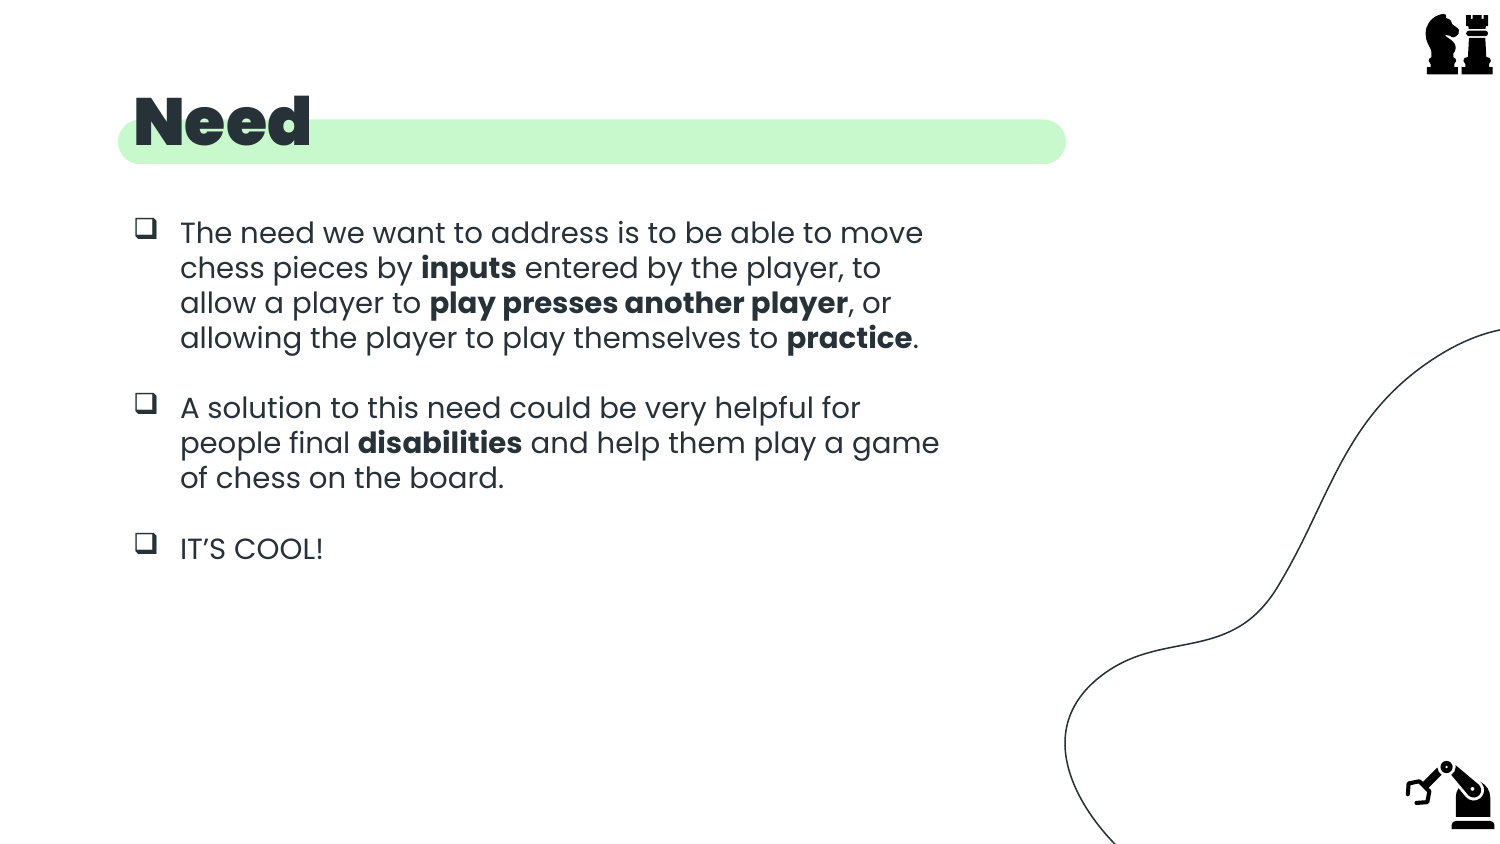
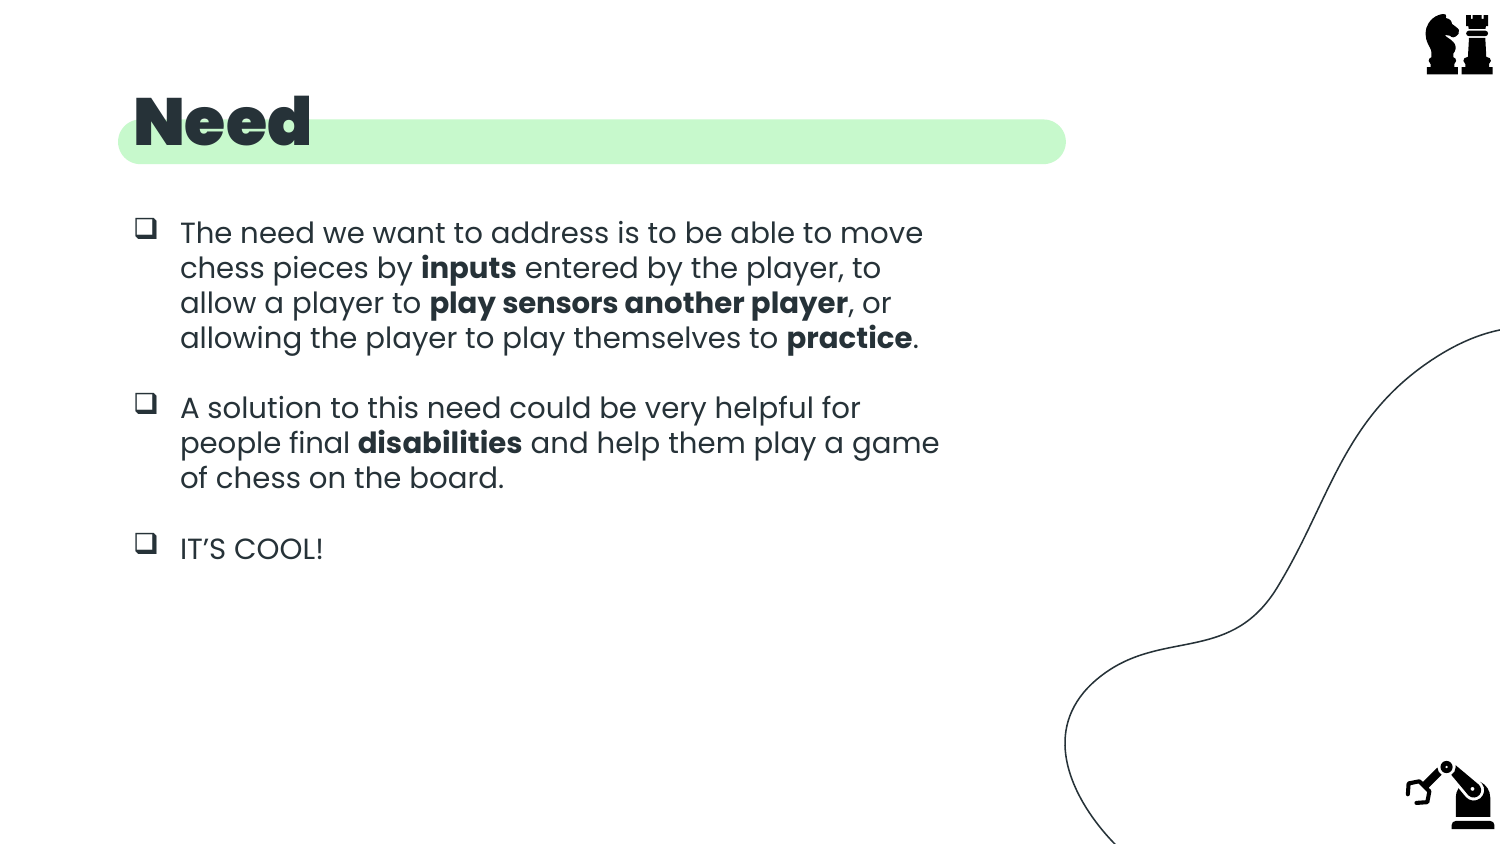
presses: presses -> sensors (561, 304)
